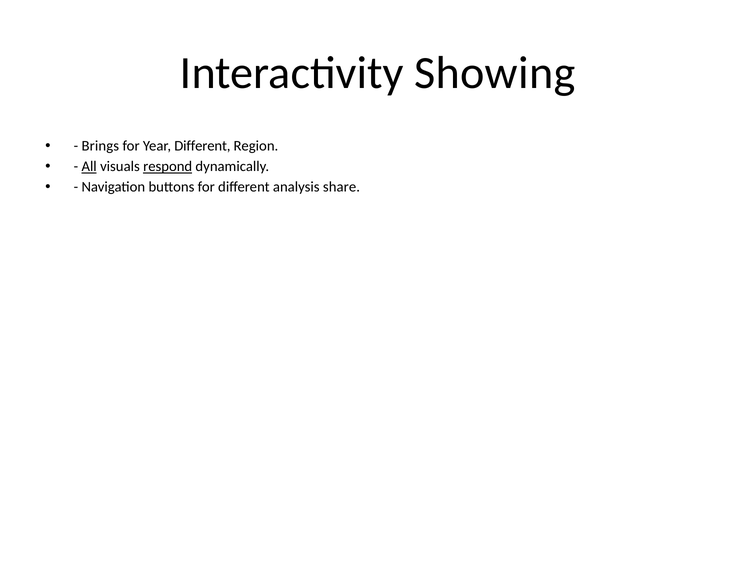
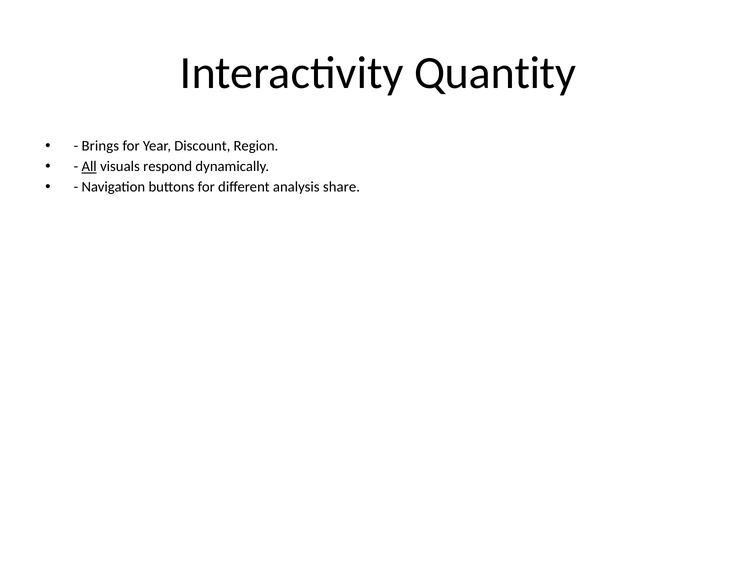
Showing: Showing -> Quantity (495, 73)
Year Different: Different -> Discount (202, 146)
respond underline: present -> none (168, 167)
